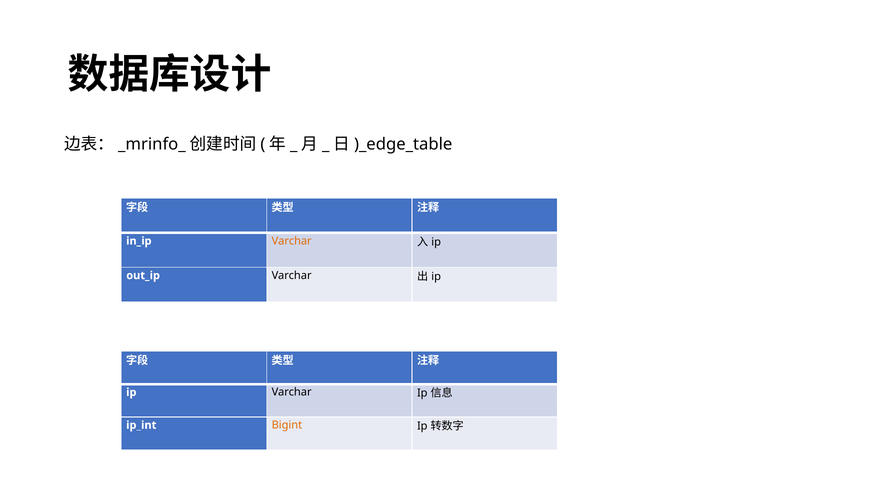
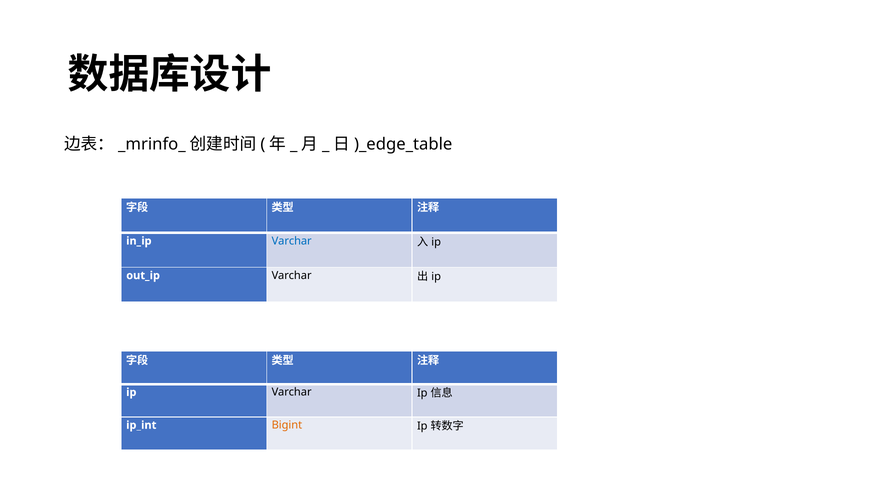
Varchar colour: orange -> blue (292, 241)
